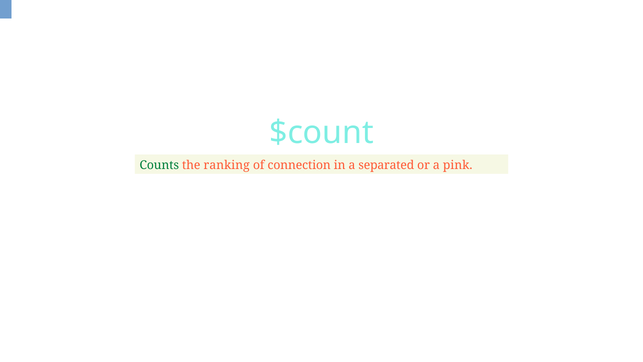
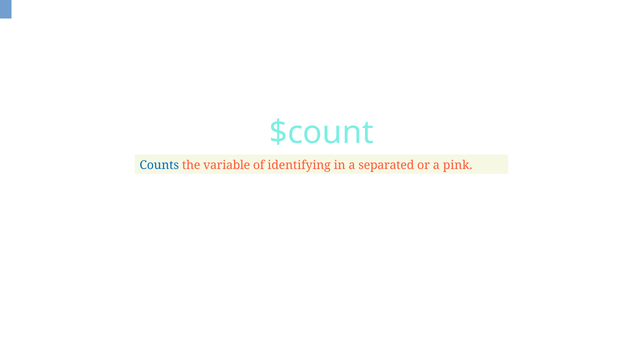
Counts colour: green -> blue (159, 165)
ranking: ranking -> variable (227, 165)
connection: connection -> identifying (299, 165)
